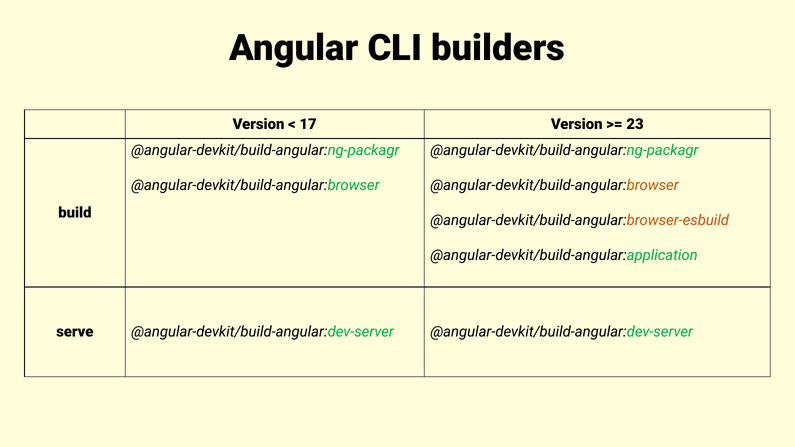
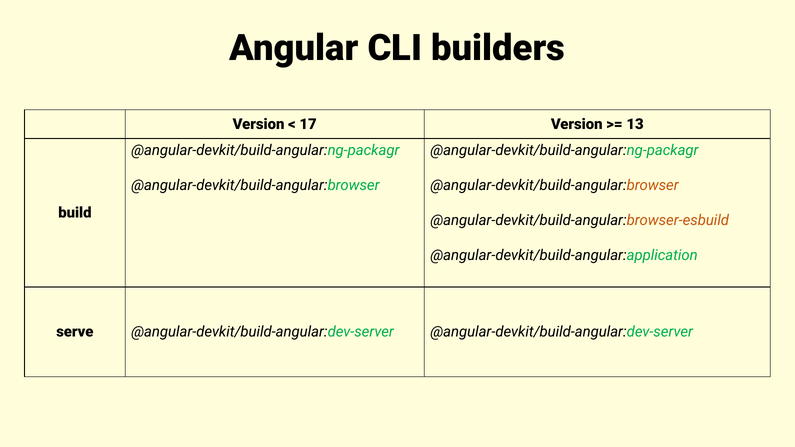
23: 23 -> 13 (635, 124)
